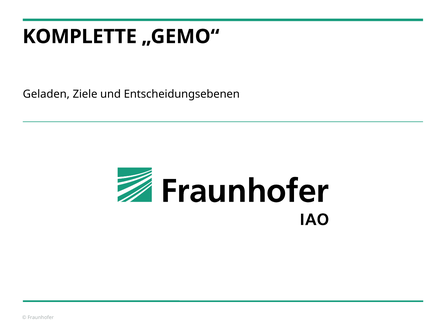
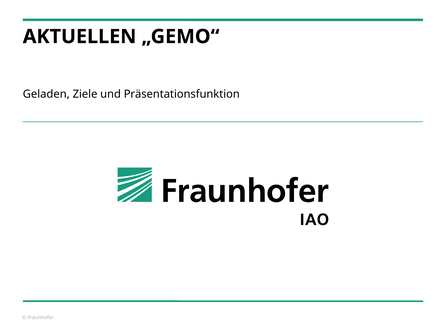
KOMPLETTE: KOMPLETTE -> AKTUELLEN (80, 37)
Entscheidungsebenen: Entscheidungsebenen -> Präsentationsfunktion (182, 94)
